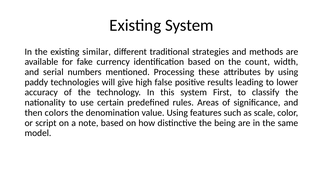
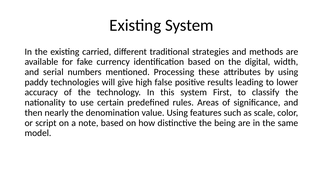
similar: similar -> carried (97, 52)
count: count -> digital (257, 62)
colors: colors -> nearly (57, 113)
